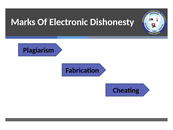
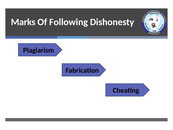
Electronic: Electronic -> Following (69, 22)
